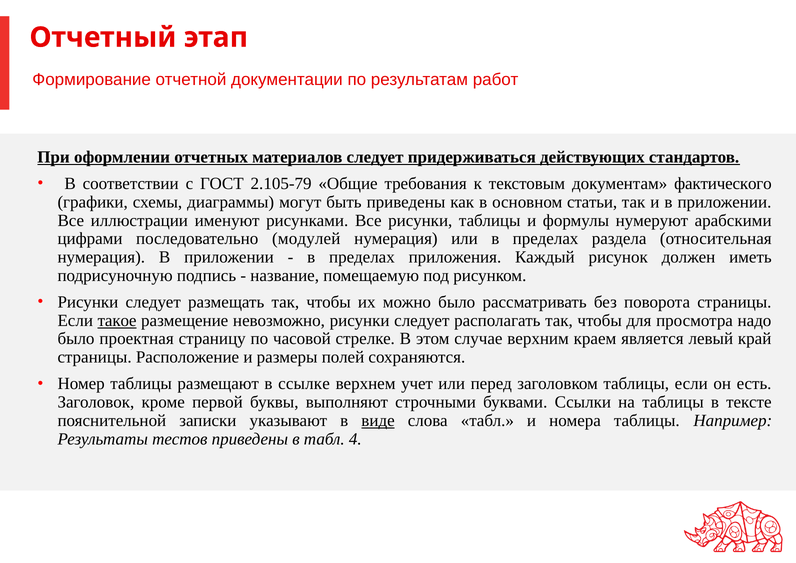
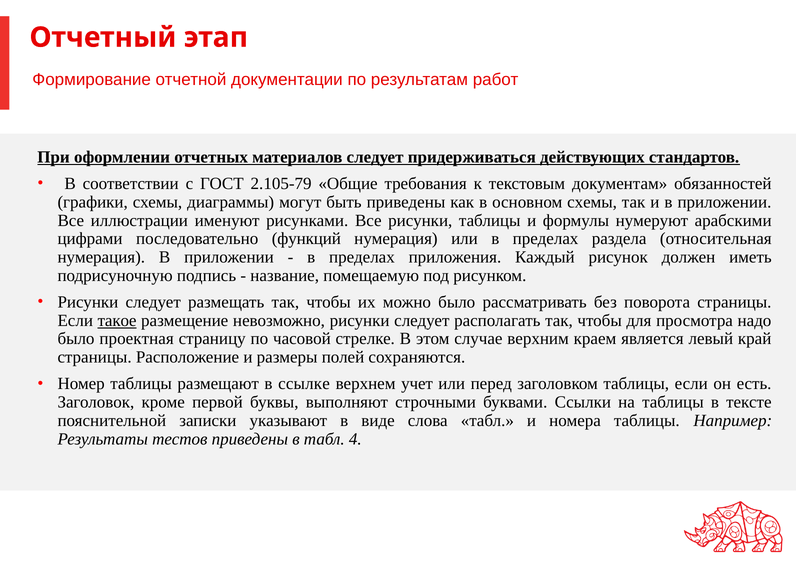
фактического: фактического -> обязанностей (723, 184)
основном статьи: статьи -> схемы (592, 202)
модулей: модулей -> функций (306, 239)
виде underline: present -> none (378, 420)
